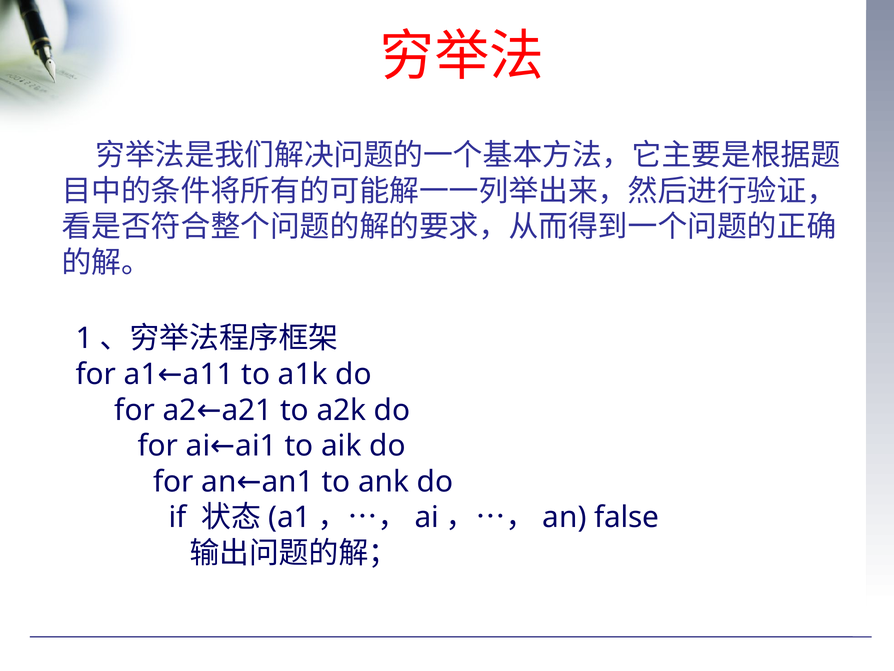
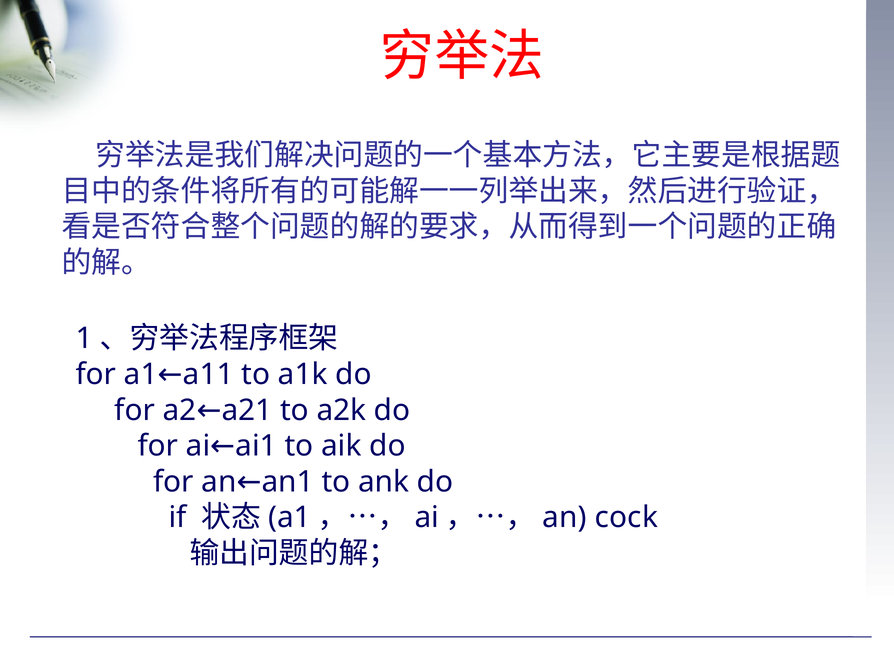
false: false -> cock (626, 517)
